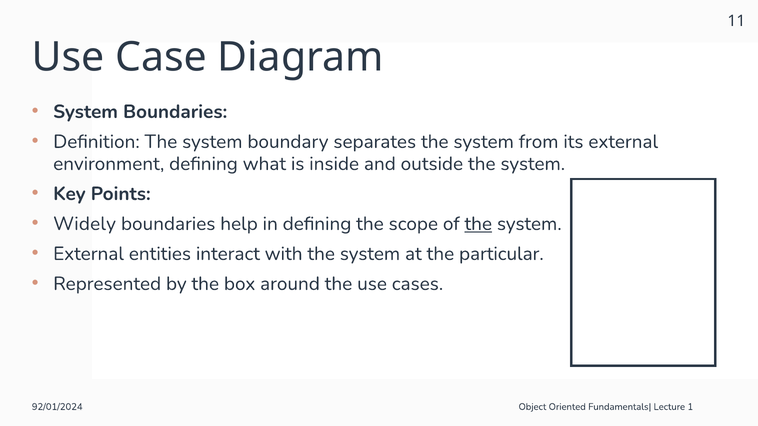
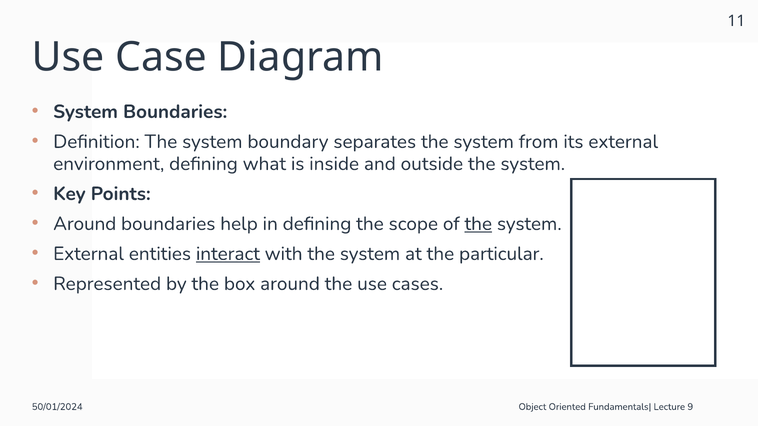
Widely: Widely -> Around (85, 224)
interact underline: none -> present (228, 254)
92/01/2024: 92/01/2024 -> 50/01/2024 (57, 407)
1: 1 -> 9 (690, 407)
